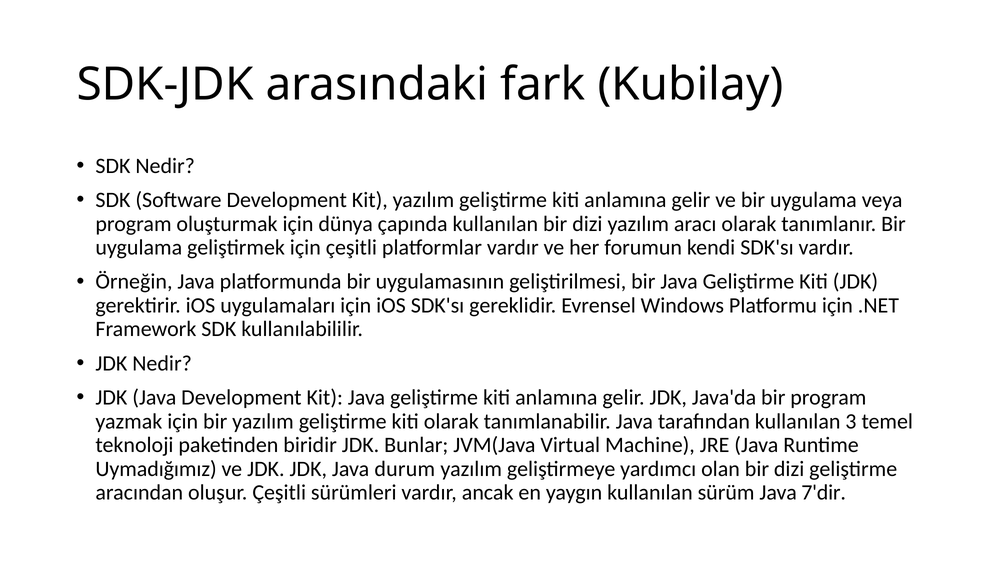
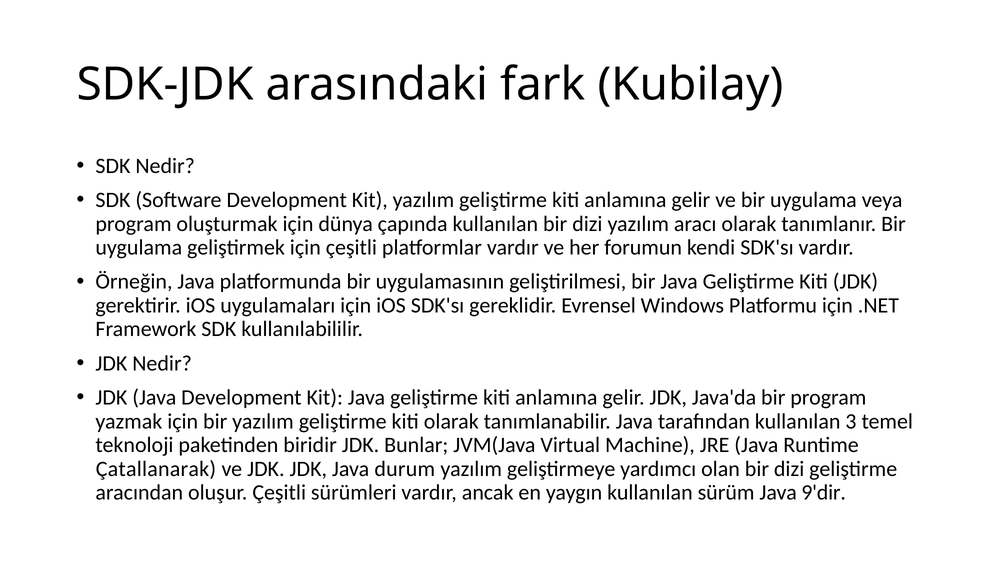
Uymadığımız: Uymadığımız -> Çatallanarak (156, 469)
7'dir: 7'dir -> 9'dir (824, 493)
